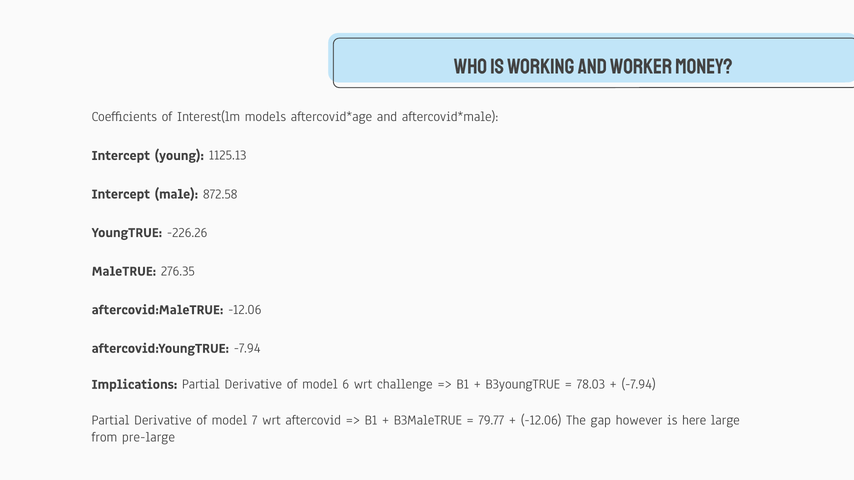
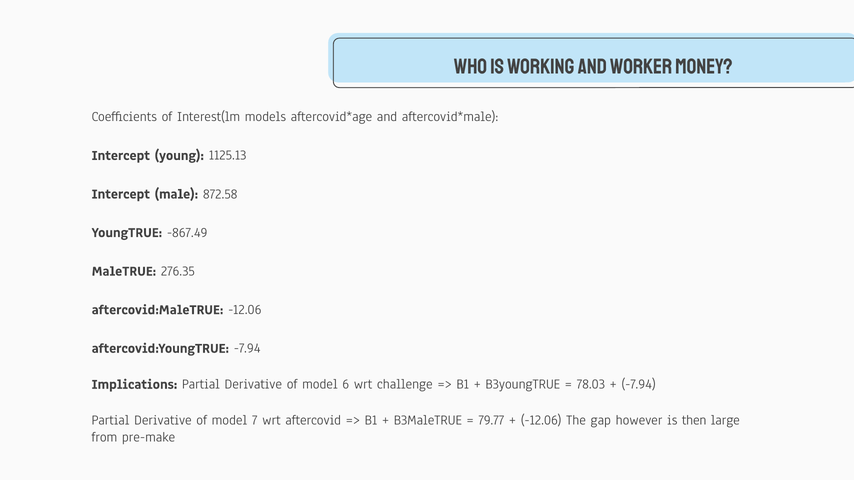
-226.26: -226.26 -> -867.49 (187, 233)
here: here -> then (694, 420)
pre-large: pre-large -> pre-make (149, 438)
